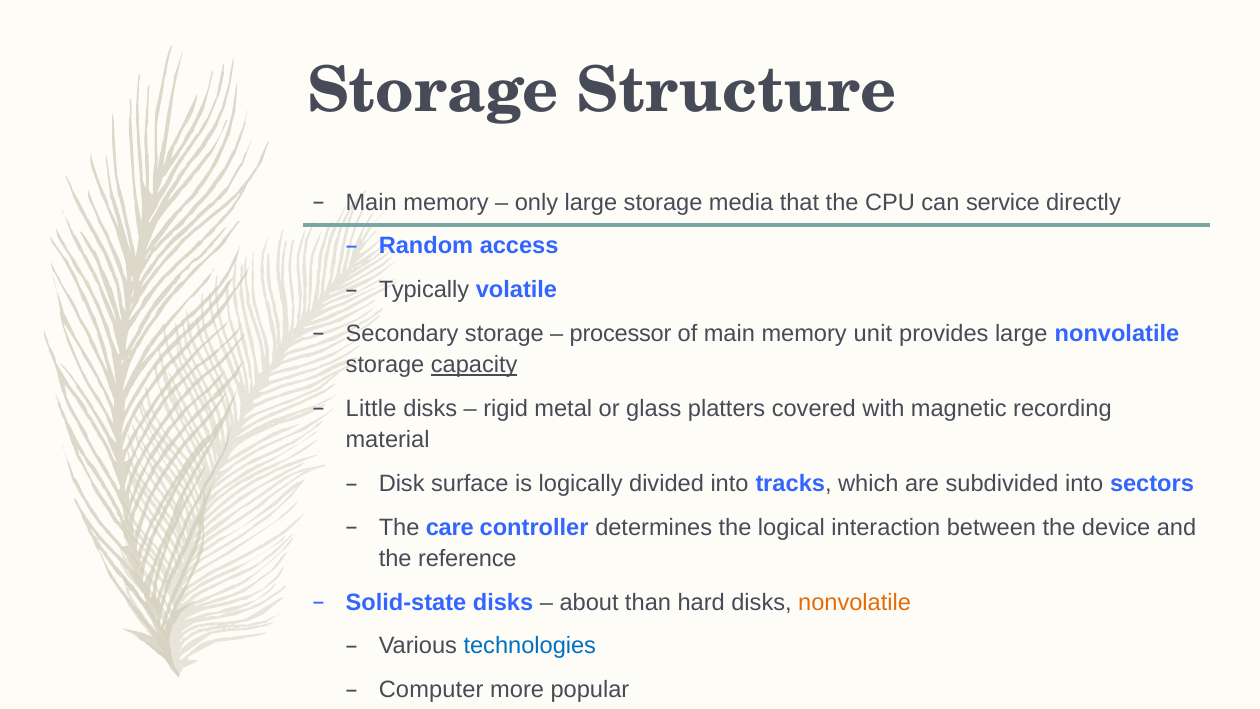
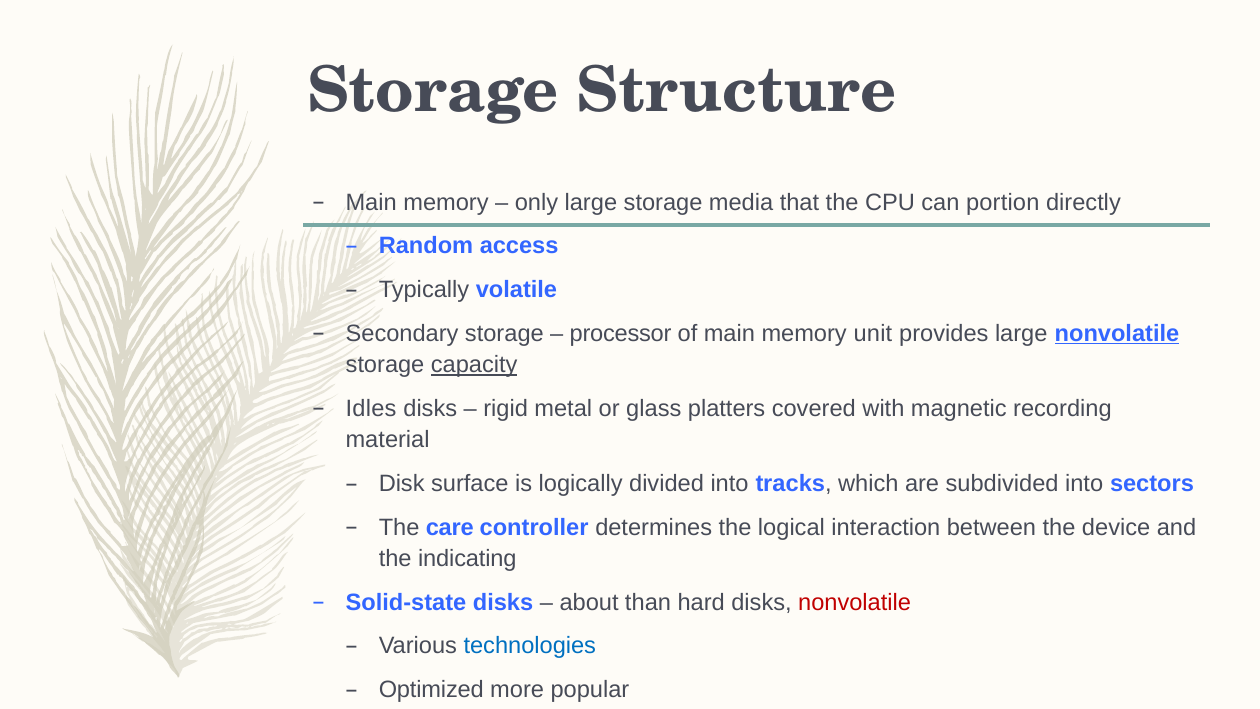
service: service -> portion (1003, 202)
nonvolatile underline: none -> present (1117, 333)
Little: Little -> Idles (371, 408)
reference: reference -> indicating (467, 558)
nonvolatile colour: orange -> red (855, 602)
Computer: Computer -> Optimized (431, 689)
